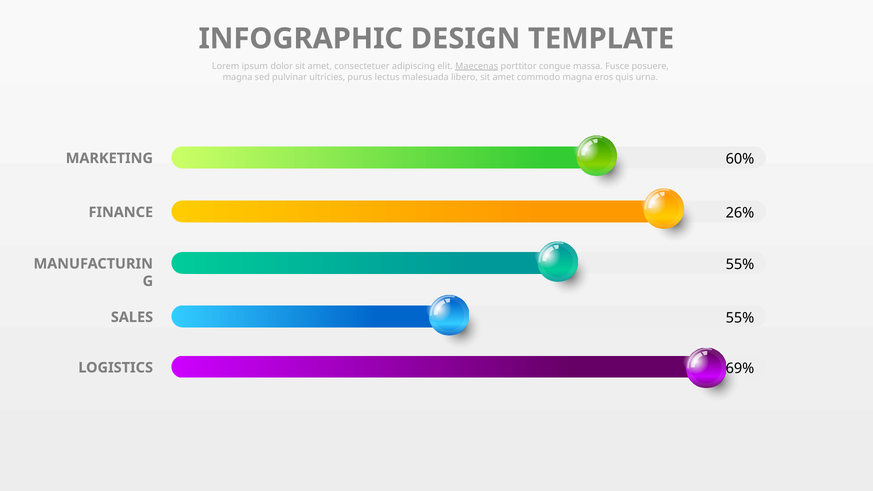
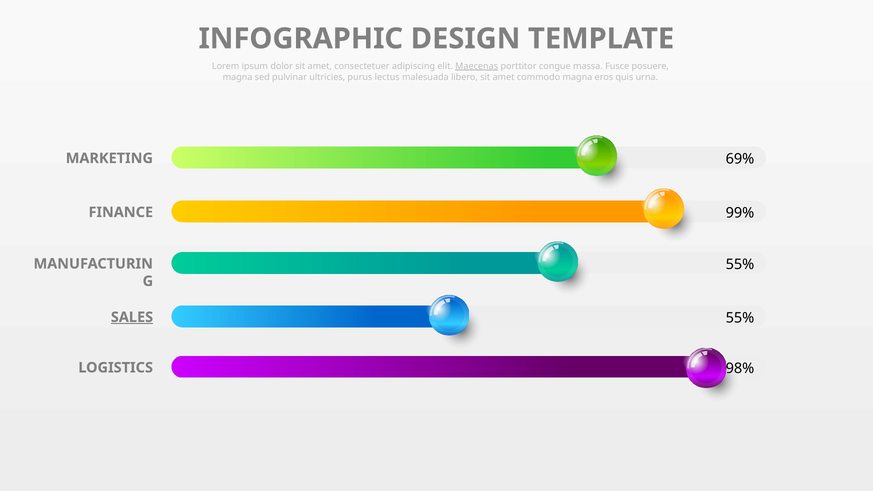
60%: 60% -> 69% (740, 159)
26%: 26% -> 99% (740, 213)
SALES underline: none -> present (132, 317)
69%: 69% -> 98% (740, 369)
